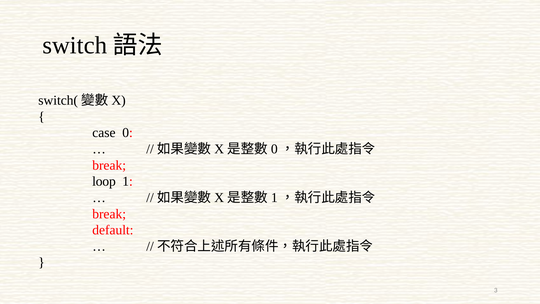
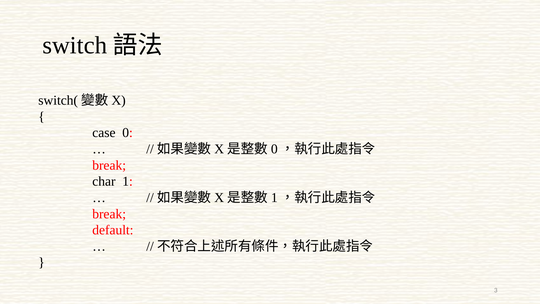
loop: loop -> char (104, 181)
